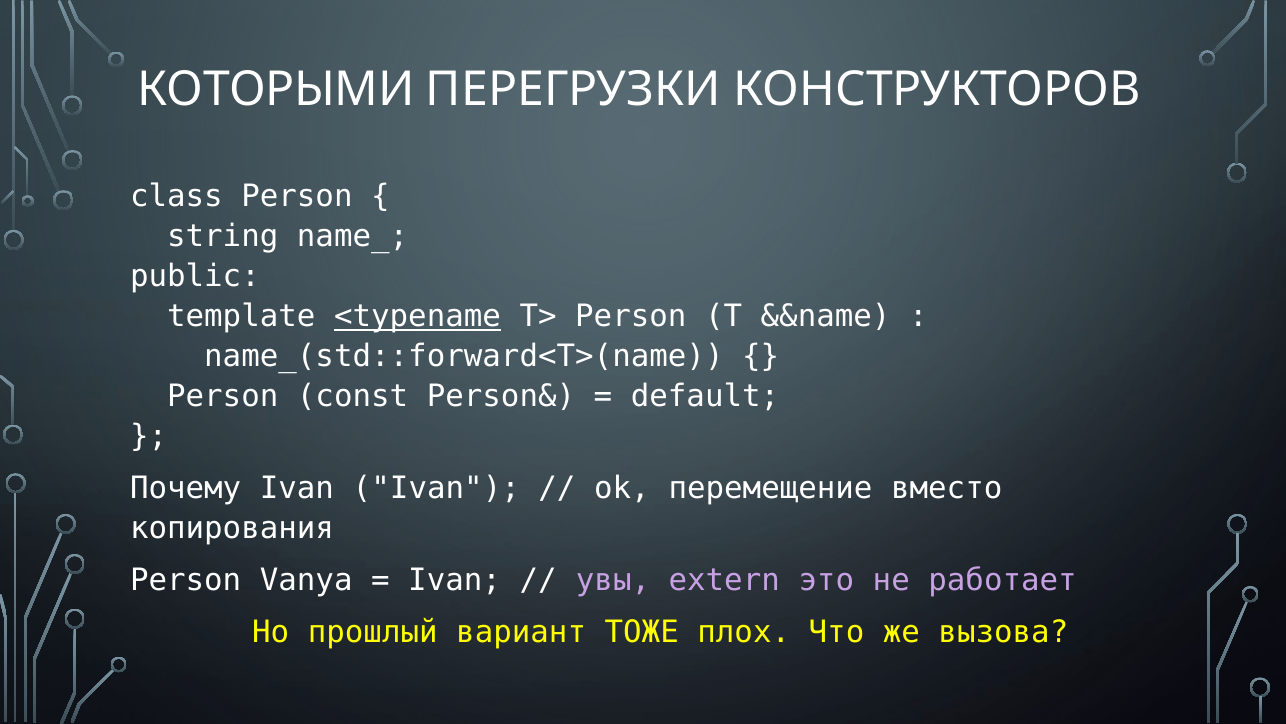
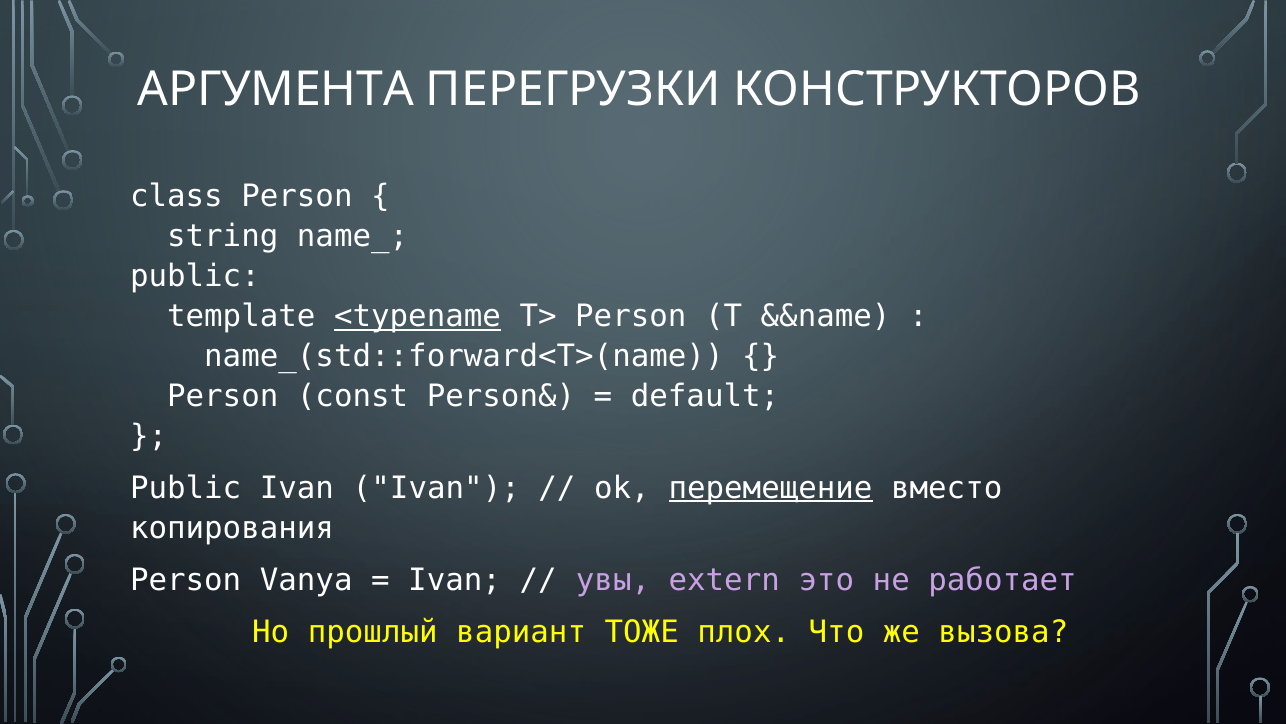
КОТОРЫМИ: КОТОРЫМИ -> АРГУМЕНТА (276, 90)
Почему: Почему -> Public (186, 488)
перемещение underline: none -> present (771, 488)
